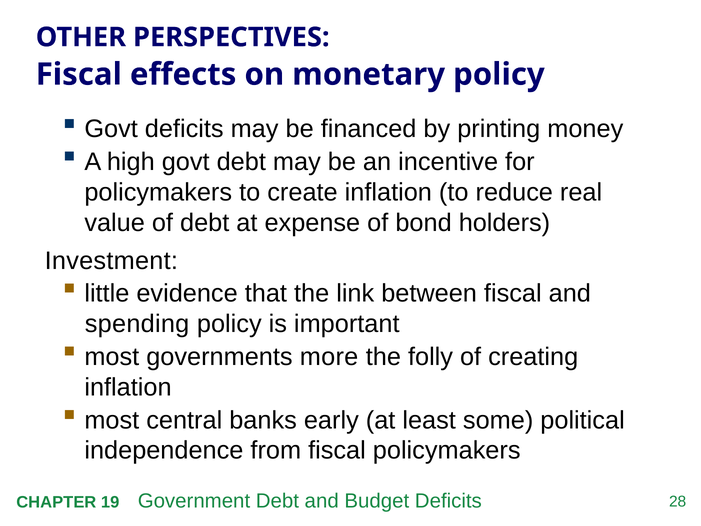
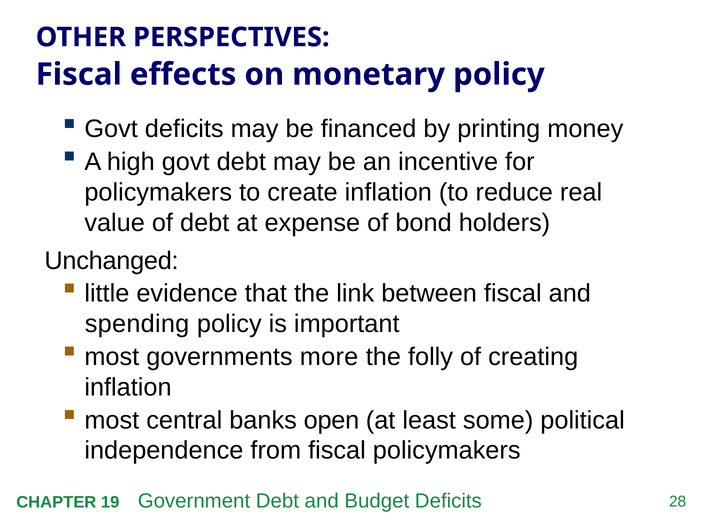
Investment: Investment -> Unchanged (112, 261)
early: early -> open (331, 420)
